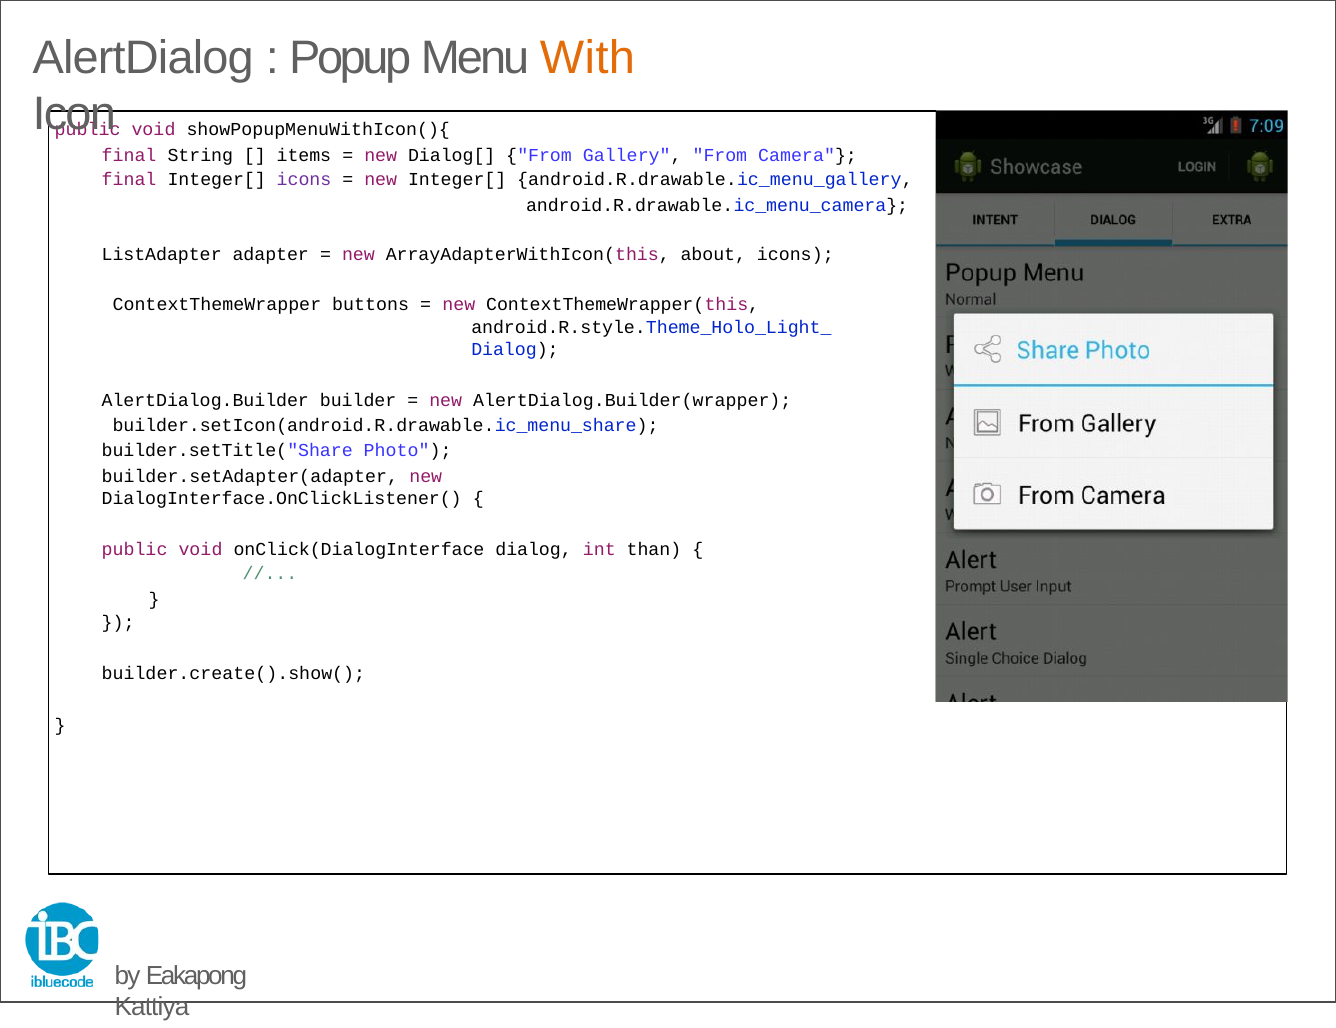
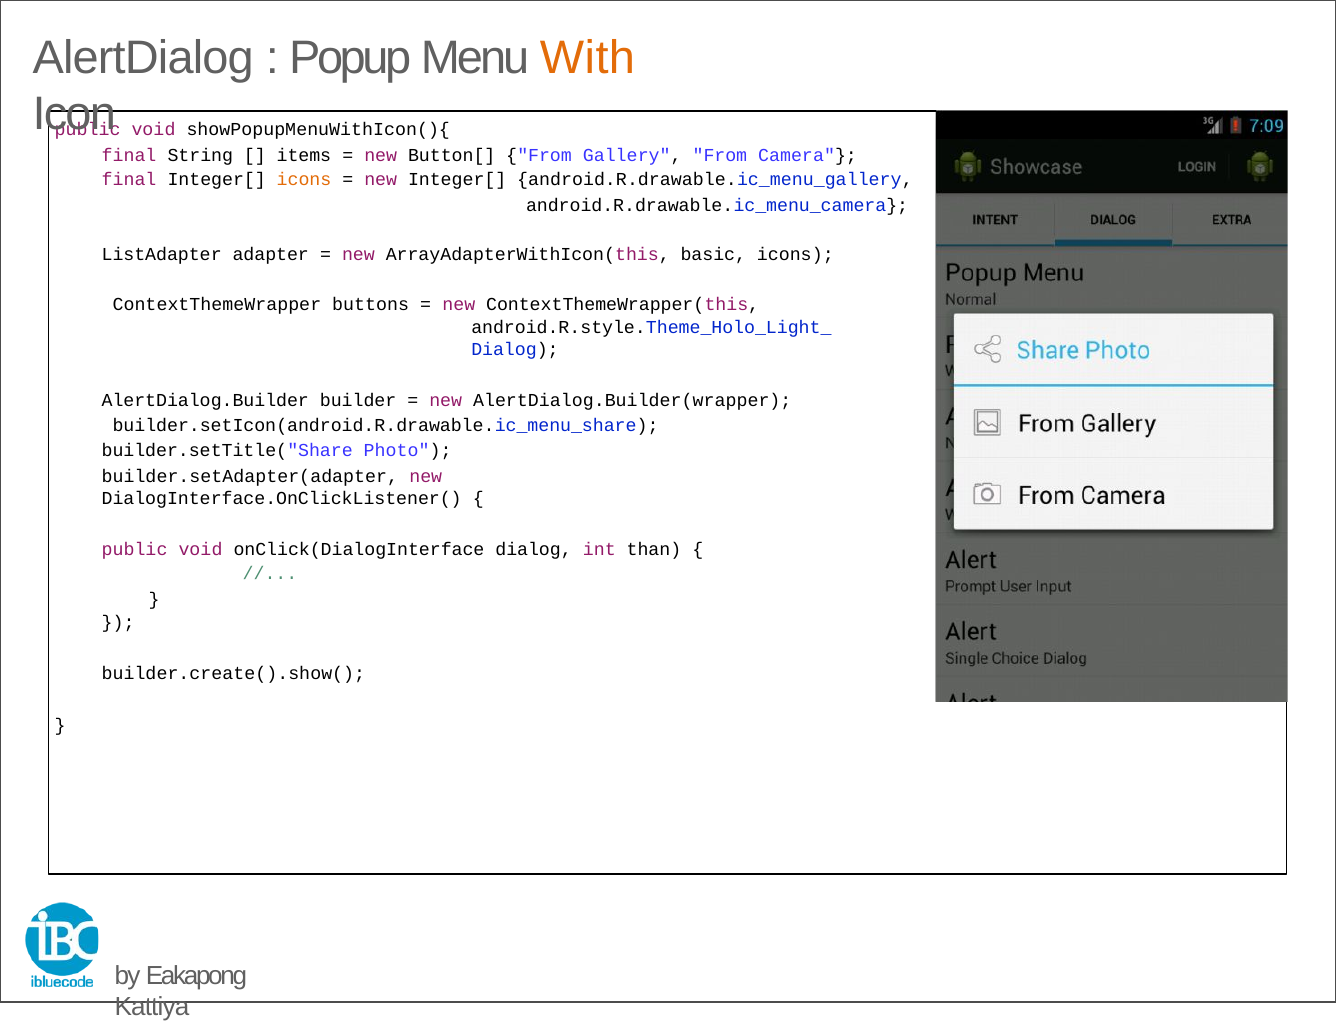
Dialog[: Dialog[ -> Button[ (452, 156)
icons colour: purple -> orange (304, 179)
about: about -> basic (713, 255)
